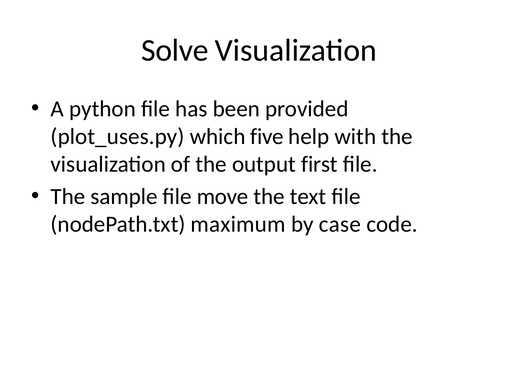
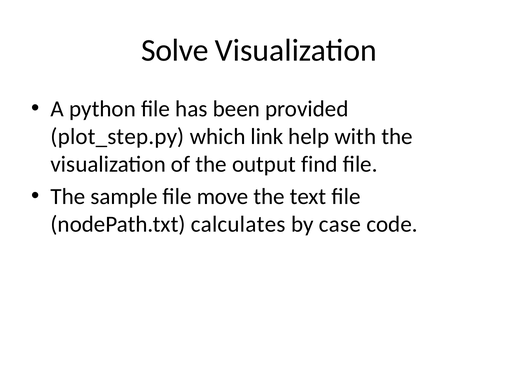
plot_uses.py: plot_uses.py -> plot_step.py (117, 137)
five: five -> link (267, 137)
first: first -> find (319, 164)
maximum: maximum -> calculates (238, 224)
